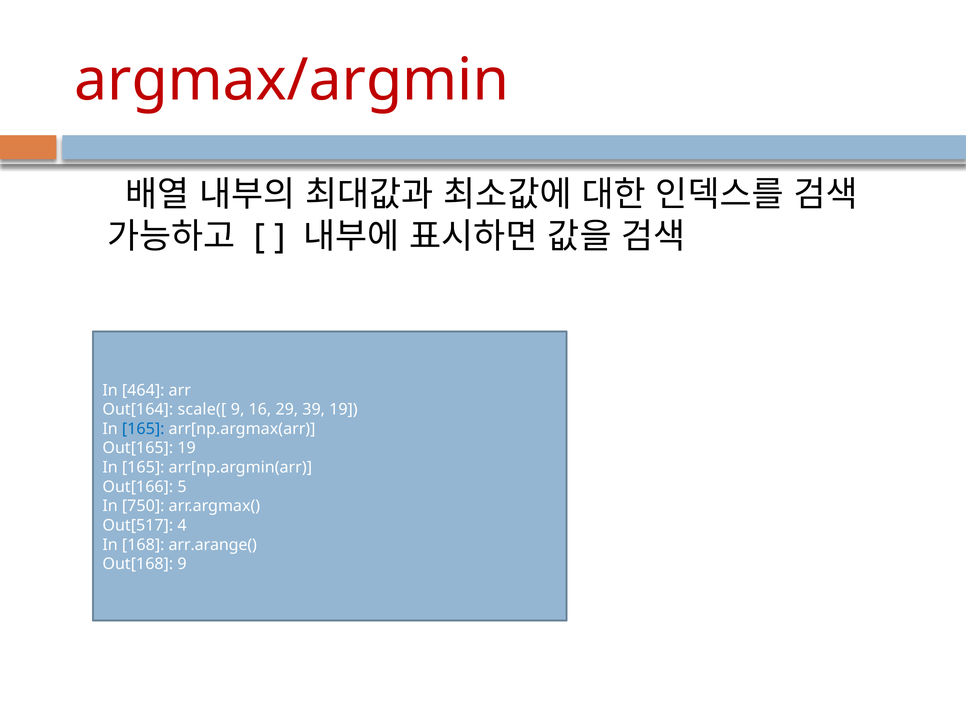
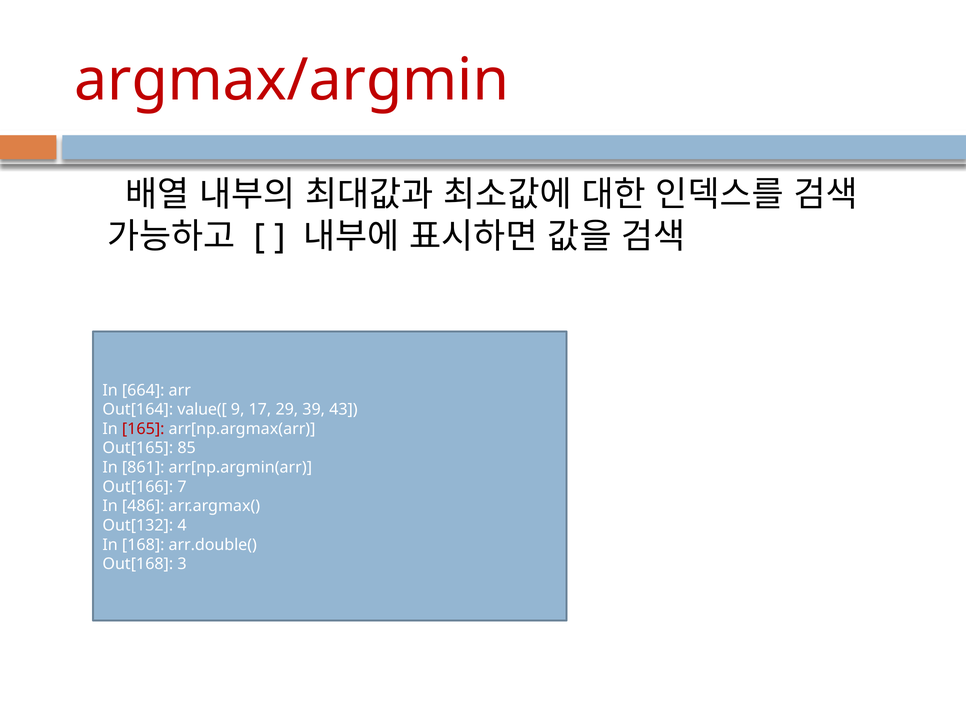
464: 464 -> 664 (143, 391)
scale([: scale([ -> value([ (202, 410)
16: 16 -> 17 (260, 410)
39 19: 19 -> 43 (343, 410)
165 colour: blue -> red (143, 429)
Out[165 19: 19 -> 85 (187, 448)
165: 165 -> 861 (143, 468)
5: 5 -> 7 (182, 487)
750: 750 -> 486 (143, 506)
Out[517: Out[517 -> Out[132 (138, 526)
arr.arange(: arr.arange( -> arr.double( (213, 545)
Out[168 9: 9 -> 3 (182, 564)
